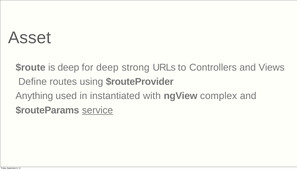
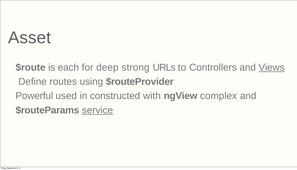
is deep: deep -> each (68, 68)
Views underline: none -> present (272, 68)
Anything: Anything -> Powerful (34, 96)
instantiated: instantiated -> constructed (115, 96)
